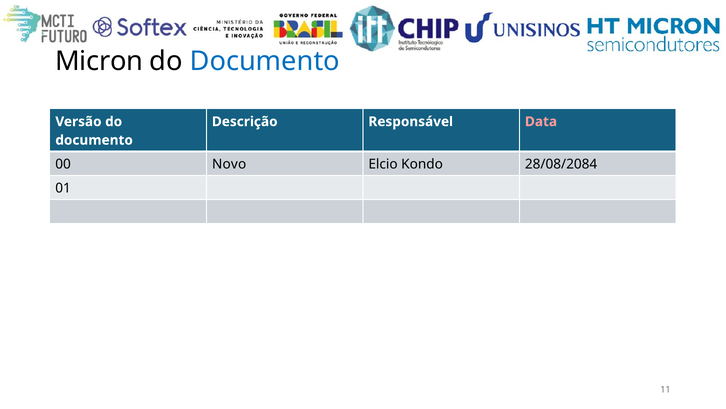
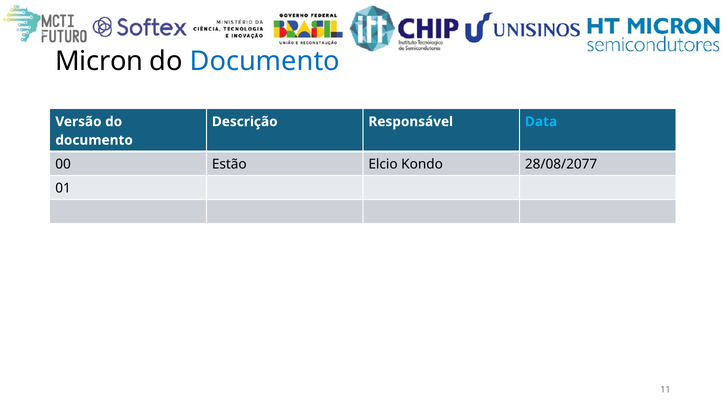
Data colour: pink -> light blue (541, 121)
Novo: Novo -> Estão (229, 164)
28/08/2084: 28/08/2084 -> 28/08/2077 (561, 164)
